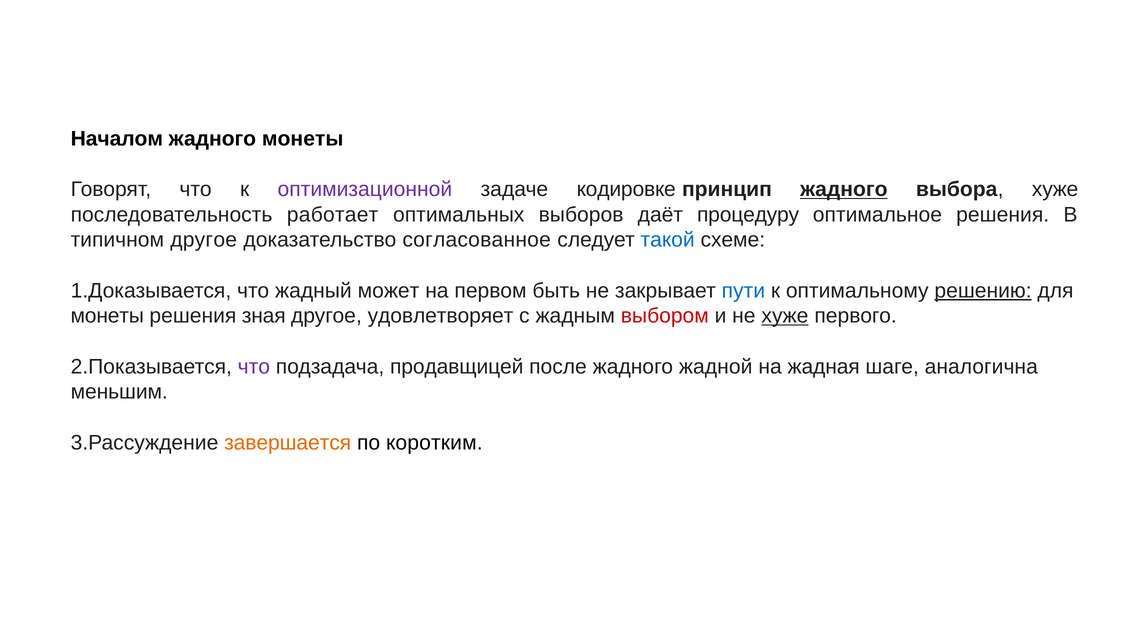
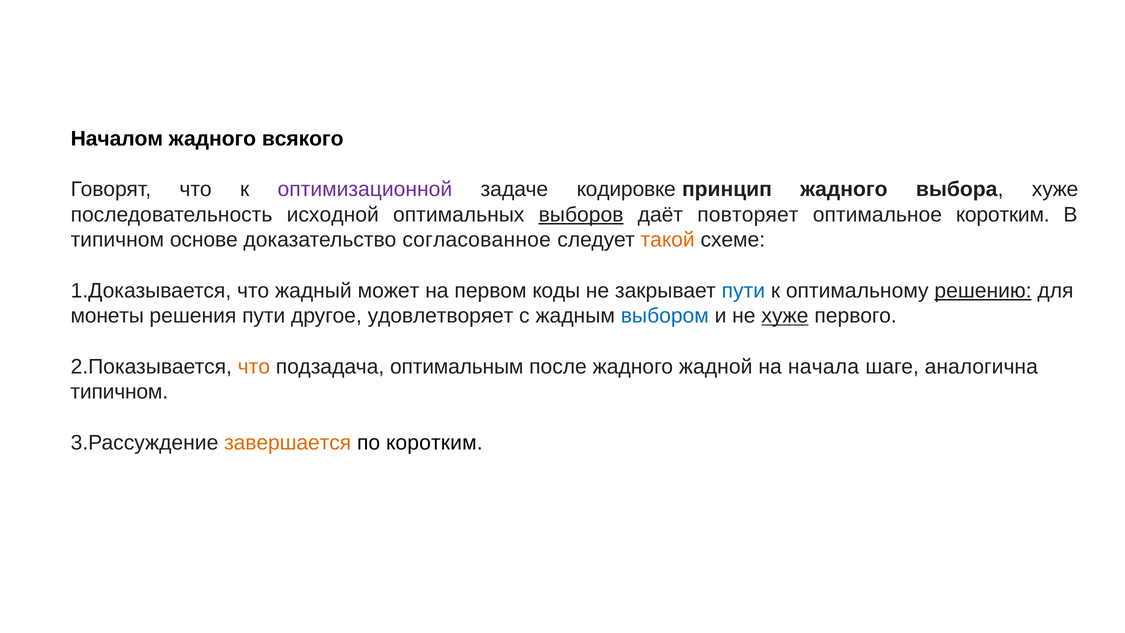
жадного монеты: монеты -> всякого (303, 139)
жадного underline: present -> none (844, 189)
работает: работает -> исходной (333, 215)
выборов underline: none -> present (581, 215)
процедуру: процедуру -> повторяет (748, 215)
оптимальное решения: решения -> коротким (1003, 215)
типичном другое: другое -> основе (204, 240)
такой colour: blue -> orange (668, 240)
быть: быть -> коды (556, 291)
решения зная: зная -> пути (264, 316)
выбором colour: red -> blue (665, 316)
что colour: purple -> orange (254, 367)
продавщицей: продавщицей -> оптимальным (457, 367)
жадная: жадная -> начала (823, 367)
меньшим: меньшим -> типичном (119, 392)
